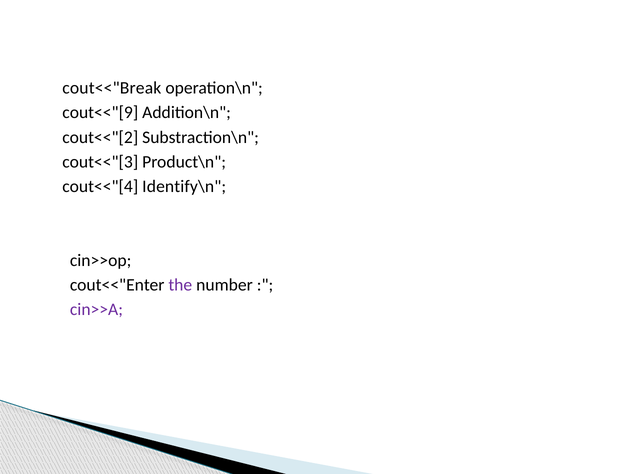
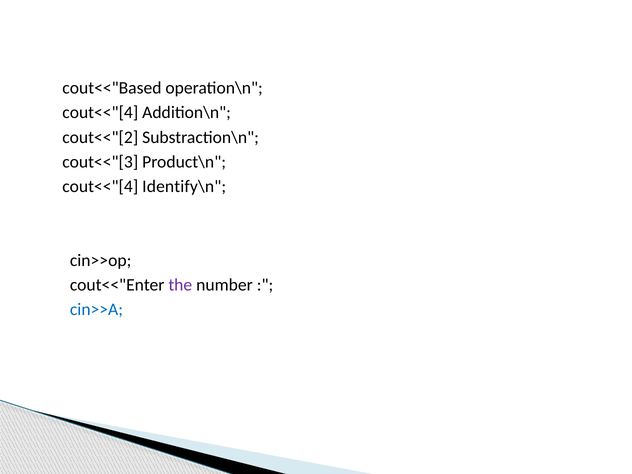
cout<<"Break: cout<<"Break -> cout<<"Based (112, 88)
cout<<"[9: cout<<"[9 -> cout<<"[4 (100, 113)
cin>>A colour: purple -> blue (96, 310)
